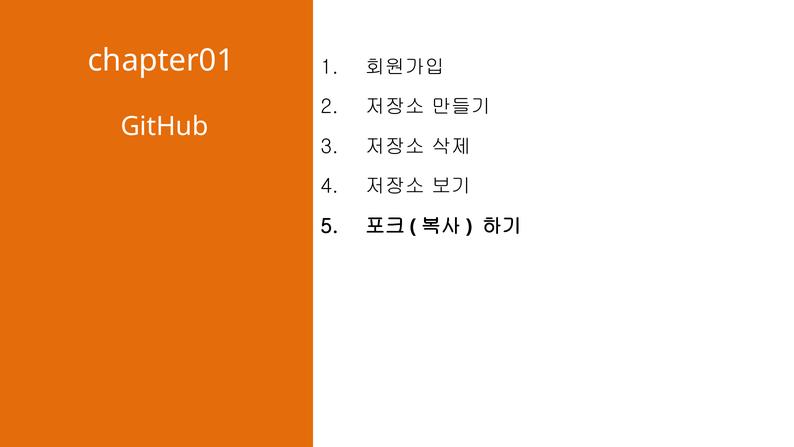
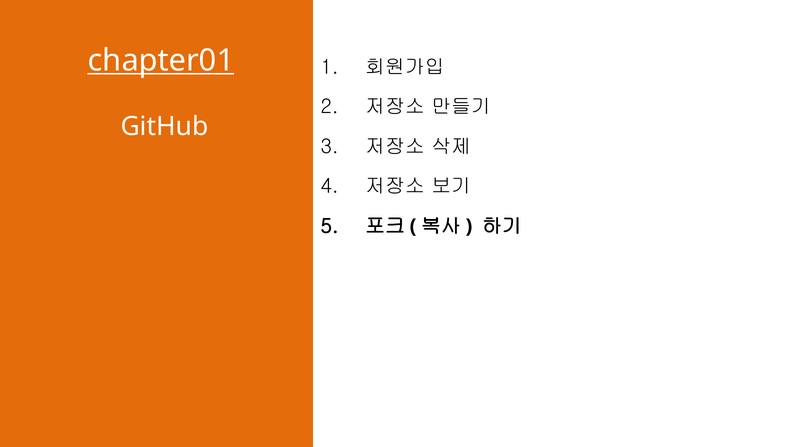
chapter01 underline: none -> present (161, 60)
